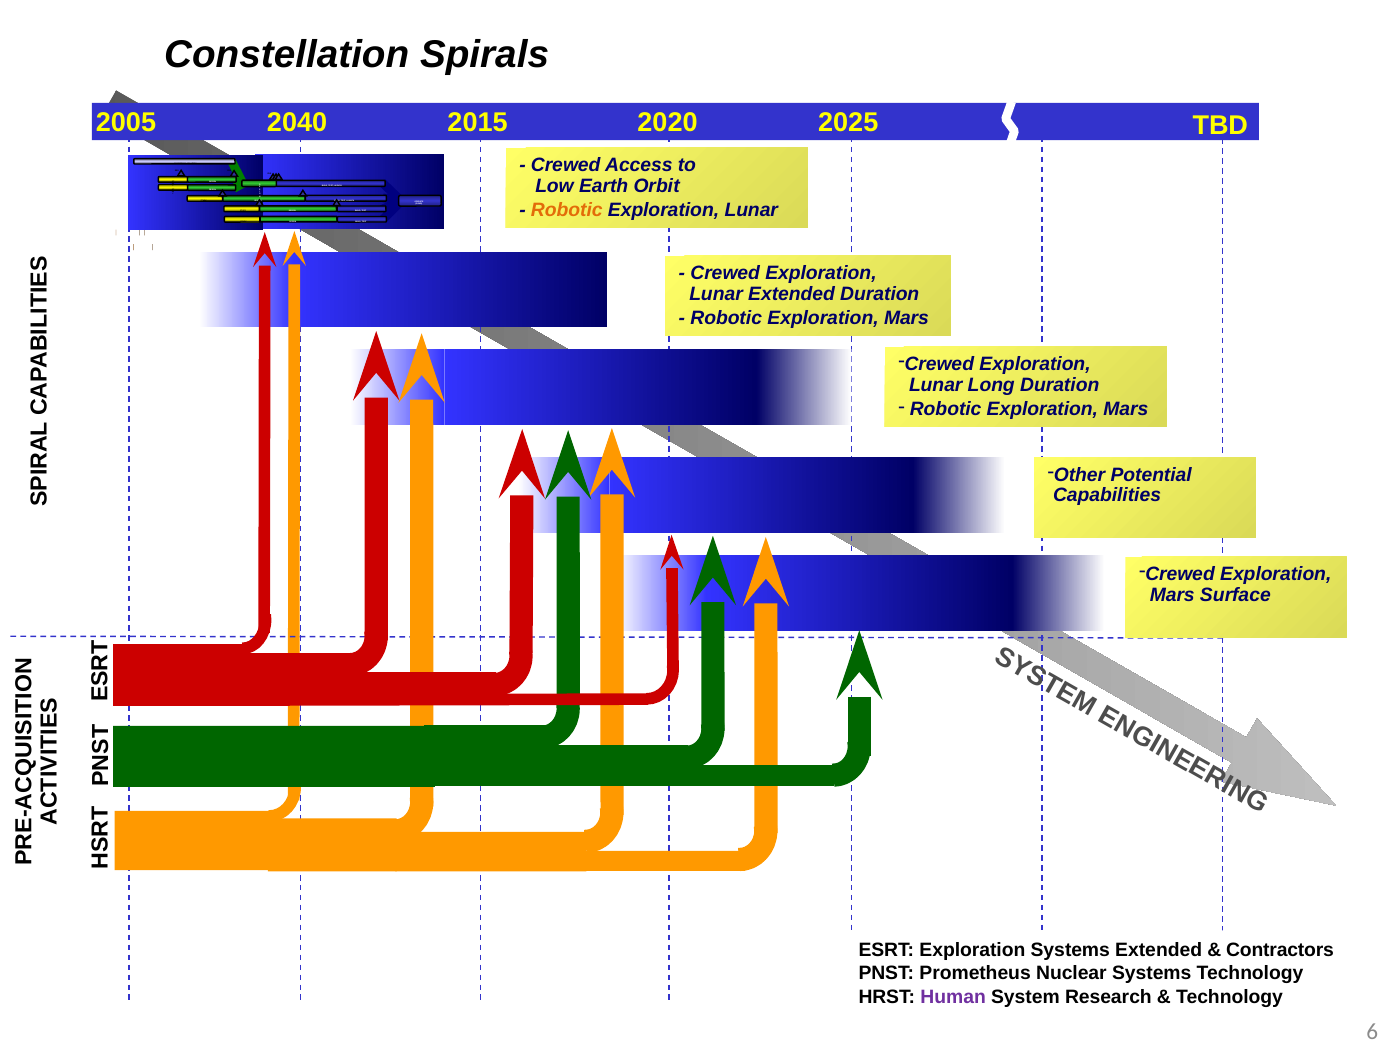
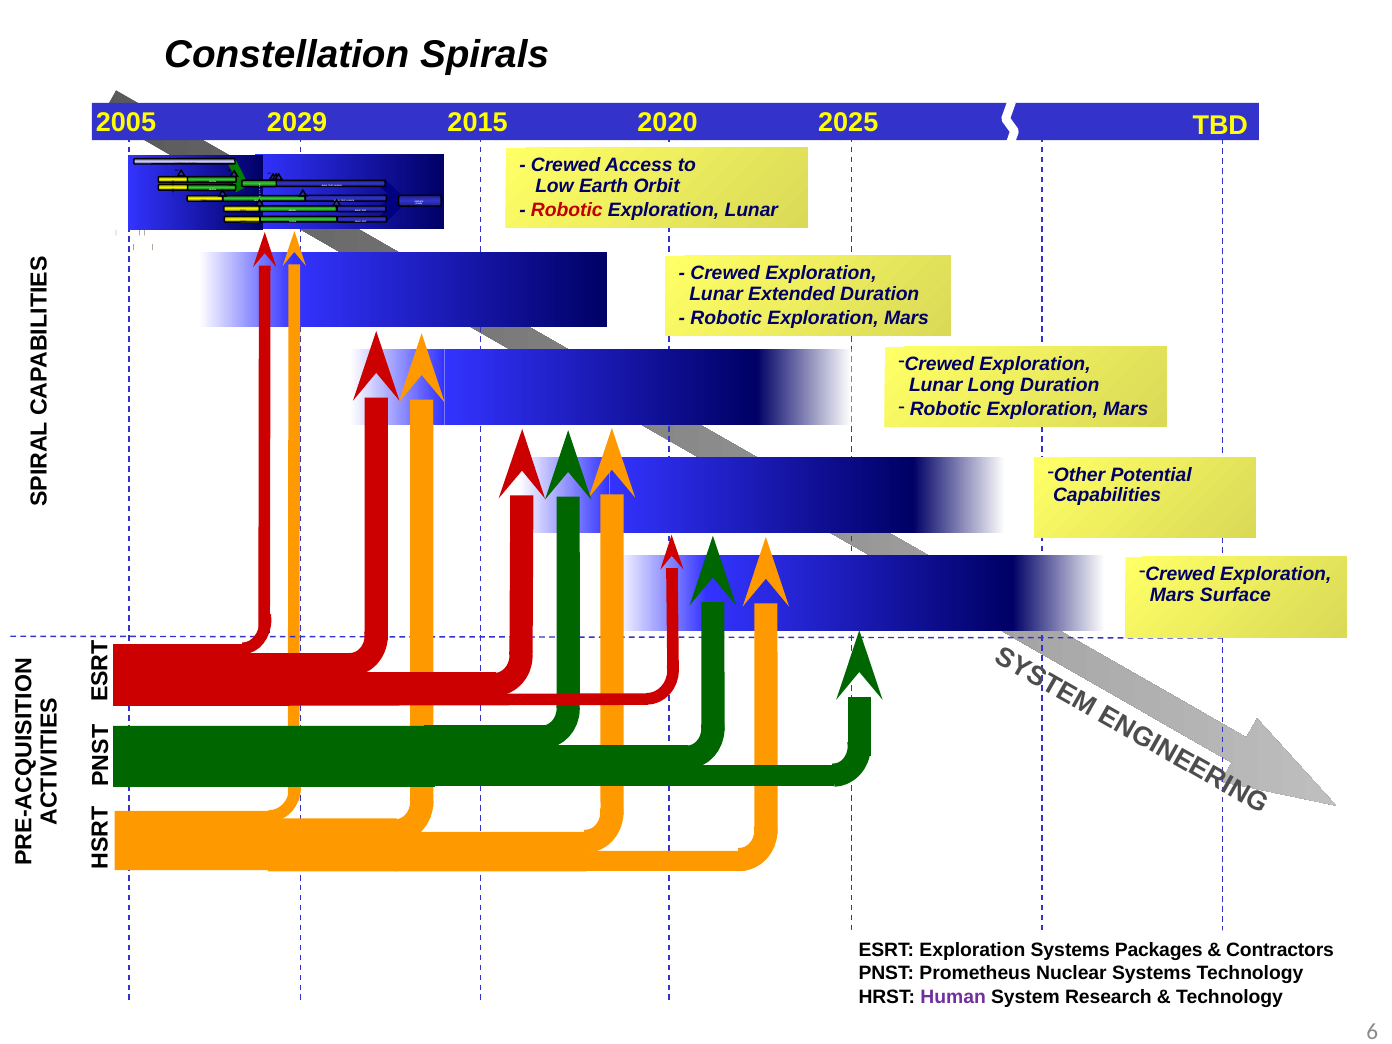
2040: 2040 -> 2029 (297, 122)
Robotic colour: orange -> red (567, 211)
Systems Extended: Extended -> Packages (1159, 950)
